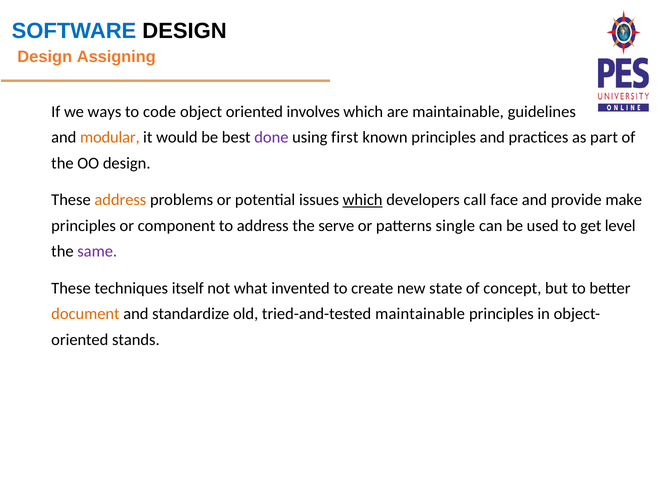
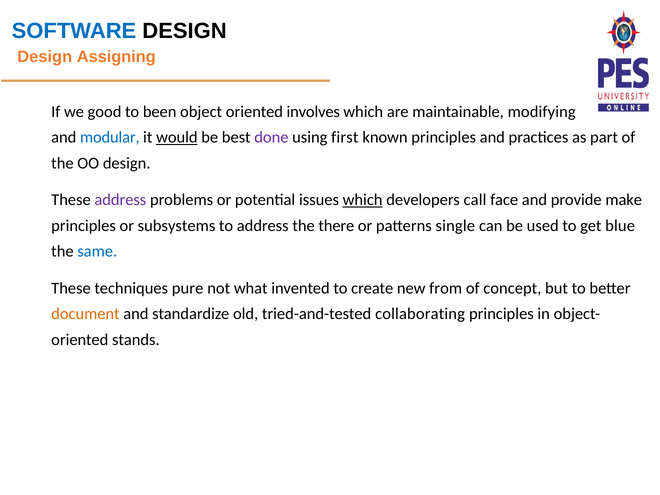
ways: ways -> good (105, 112)
code: code -> been (160, 112)
guidelines: guidelines -> modifying (542, 112)
modular colour: orange -> blue (110, 138)
would underline: none -> present (177, 138)
address colour: orange -> purple (120, 200)
component: component -> subsystems (177, 226)
serve: serve -> there (336, 226)
level: level -> blue (620, 226)
same colour: purple -> blue (97, 251)
itself: itself -> pure (188, 288)
state: state -> from (446, 288)
tried-and-tested maintainable: maintainable -> collaborating (420, 314)
